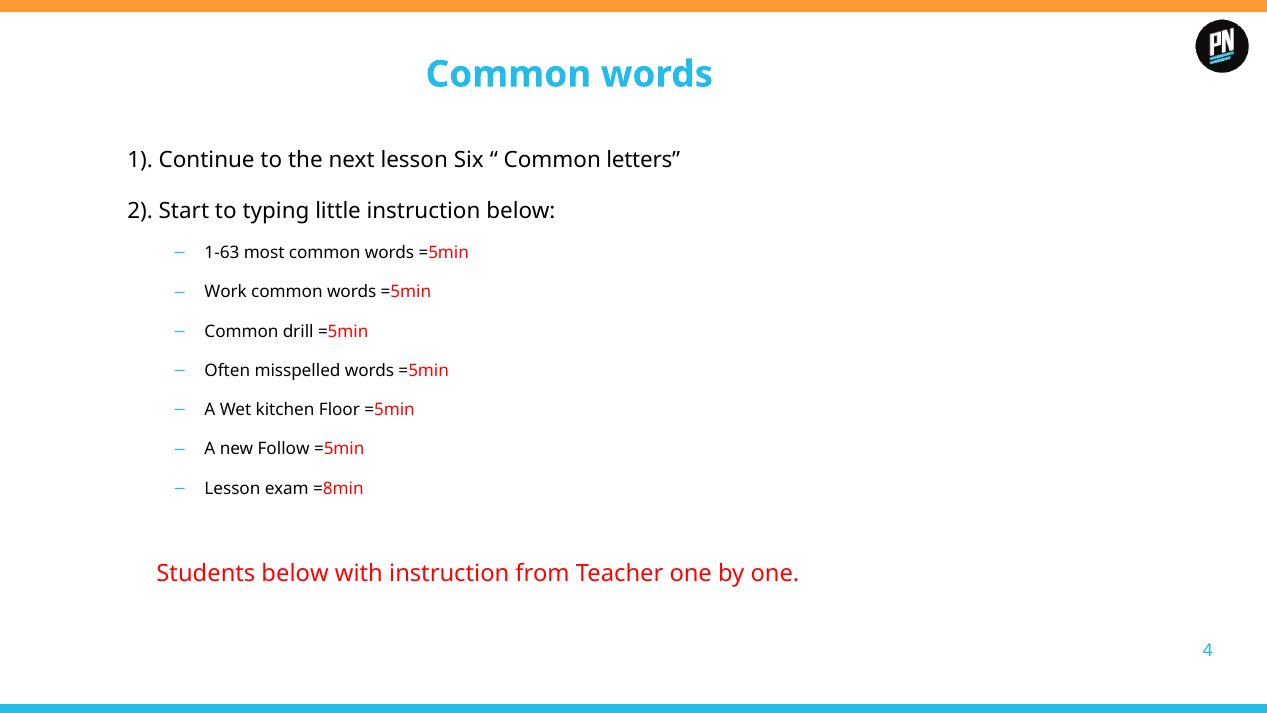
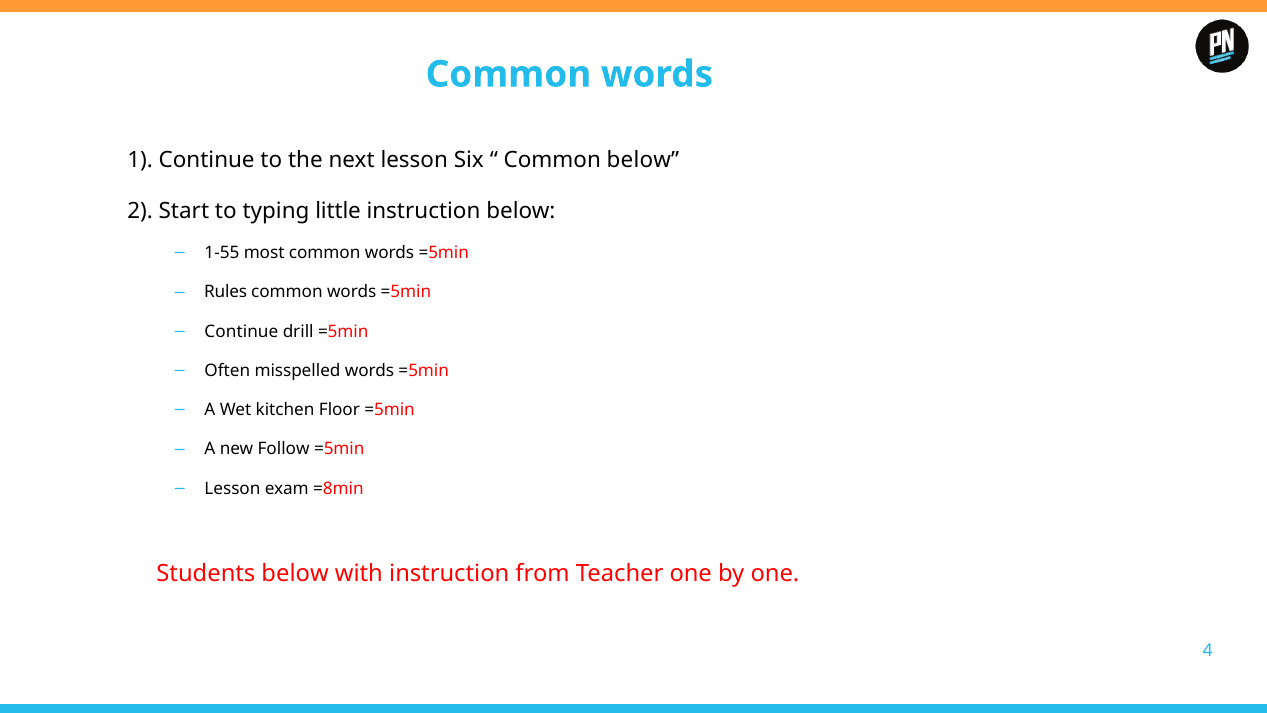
Common letters: letters -> below (643, 160)
1-63: 1-63 -> 1-55 (222, 253)
Work: Work -> Rules (226, 292)
Common: Common -> Continue (241, 331)
